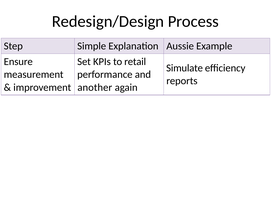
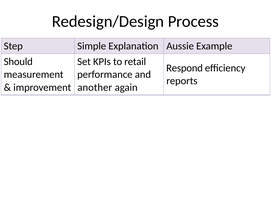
Ensure: Ensure -> Should (18, 62)
Simulate: Simulate -> Respond (185, 68)
